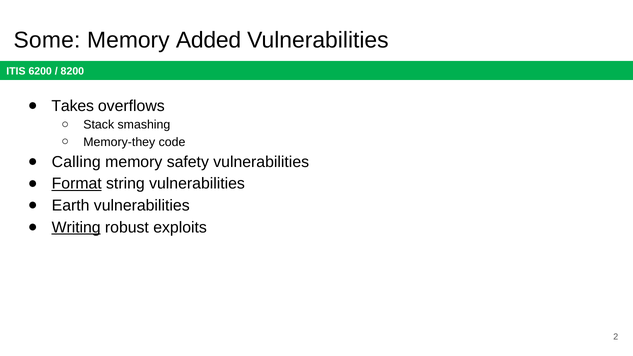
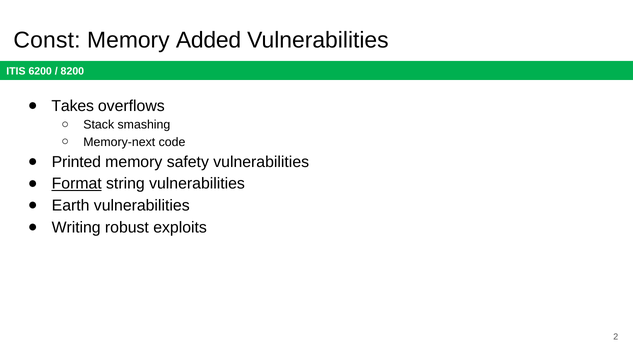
Some: Some -> Const (47, 40)
Memory-they: Memory-they -> Memory-next (119, 142)
Calling: Calling -> Printed (76, 162)
Writing underline: present -> none (76, 227)
